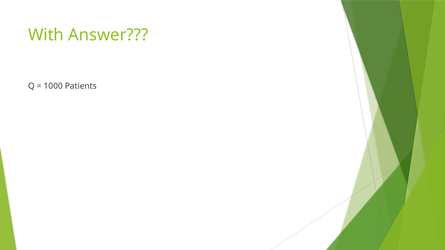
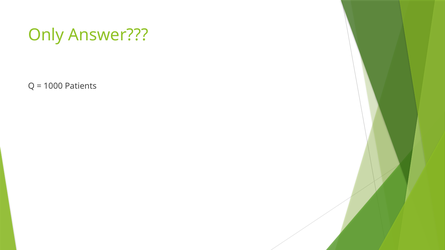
With: With -> Only (46, 35)
